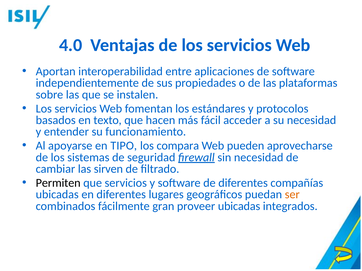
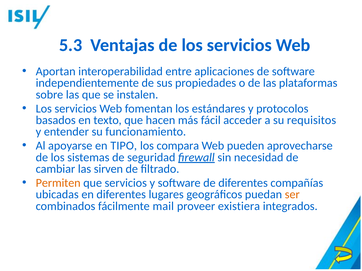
4.0: 4.0 -> 5.3 (71, 45)
su necesidad: necesidad -> requisitos (311, 120)
Permiten colour: black -> orange (58, 183)
gran: gran -> mail (163, 206)
proveer ubicadas: ubicadas -> existiera (239, 206)
